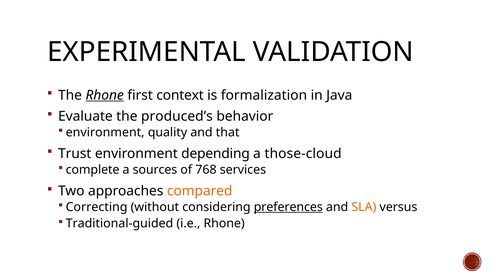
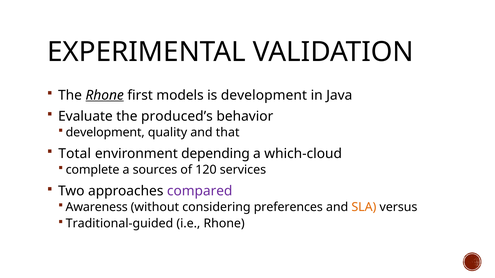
context: context -> models (180, 95)
is formalization: formalization -> development (264, 95)
environment: environment -> development (105, 133)
Trust: Trust -> Total (75, 154)
those-cloud: those-cloud -> which-cloud (303, 154)
768: 768 -> 120 (206, 170)
compared colour: orange -> purple (200, 191)
Correcting: Correcting -> Awareness (97, 207)
preferences underline: present -> none (288, 207)
